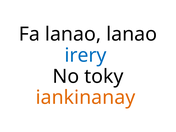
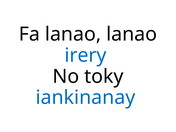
iankinanay colour: orange -> blue (85, 98)
